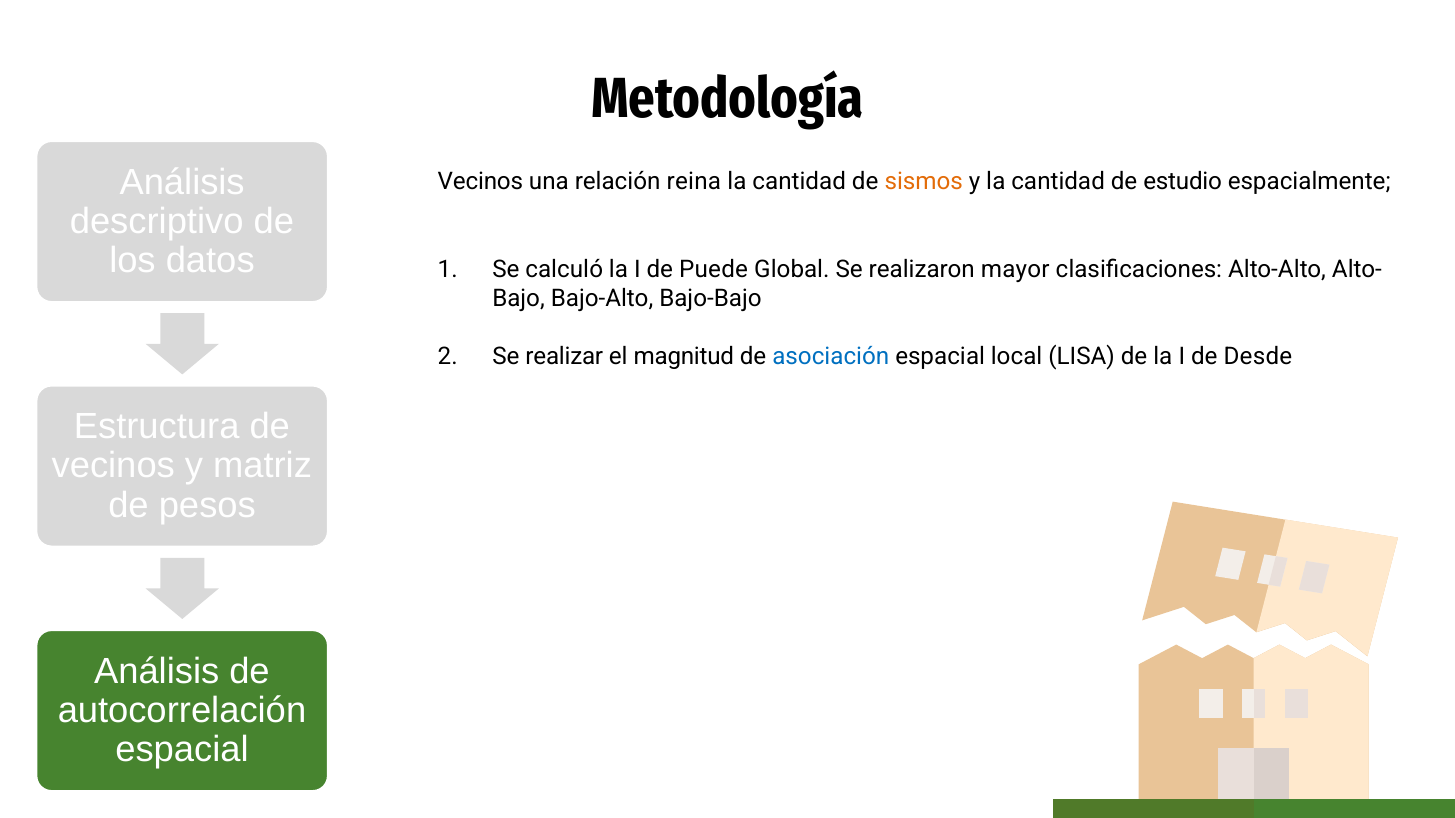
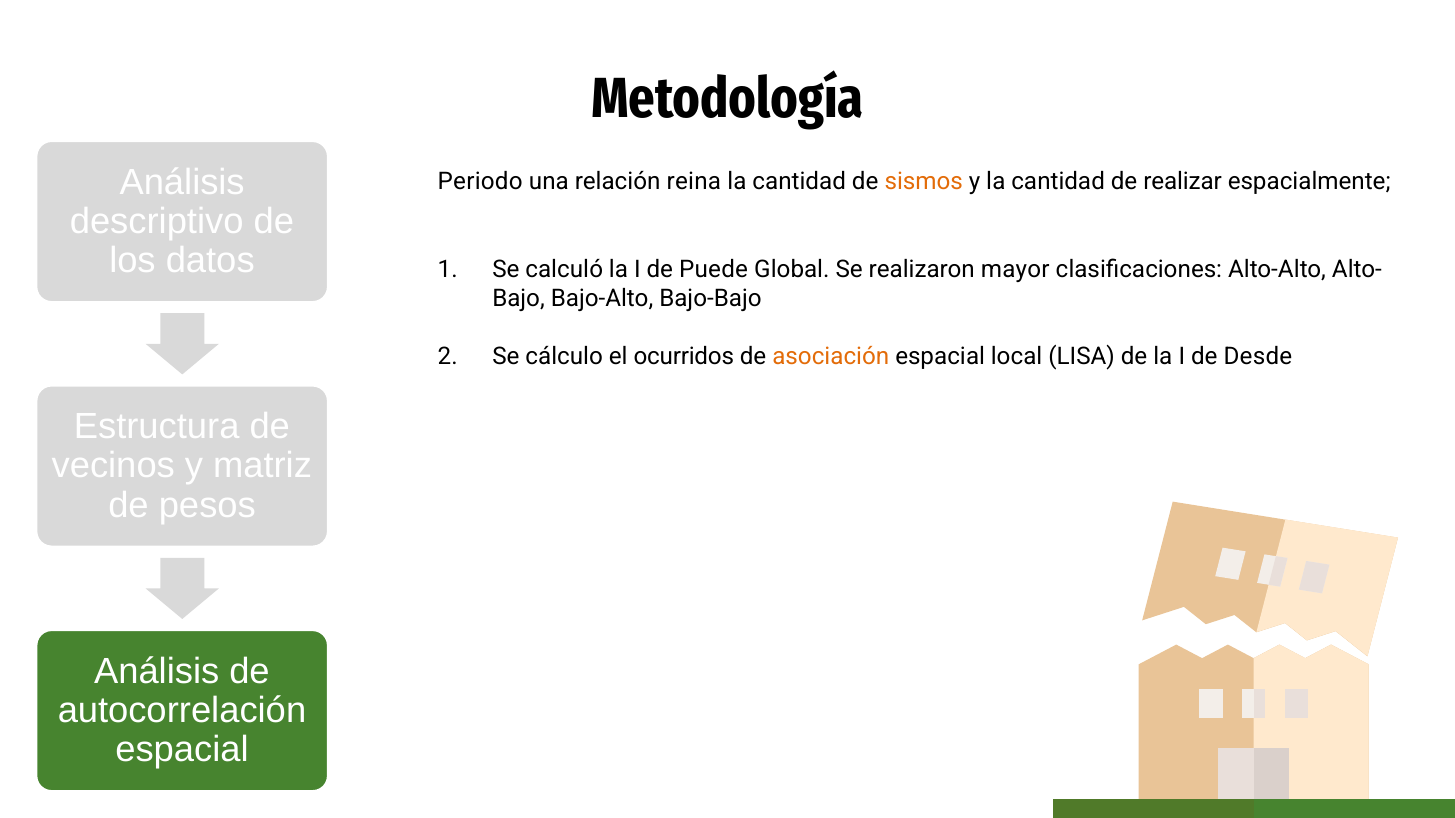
Vecinos: Vecinos -> Periodo (480, 182)
estudio: estudio -> realizar (1183, 182)
realizar: realizar -> cálculo (564, 357)
magnitud: magnitud -> ocurridos (684, 357)
asociación colour: blue -> orange (831, 357)
